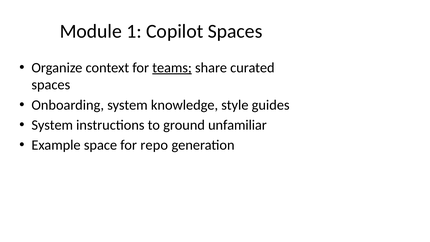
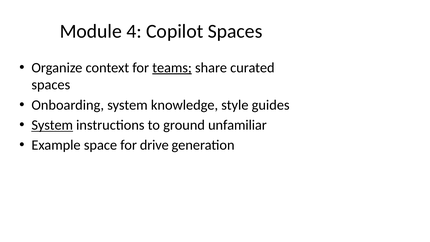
1: 1 -> 4 (134, 31)
System underline: none -> present (52, 125)
repo: repo -> drive (154, 145)
